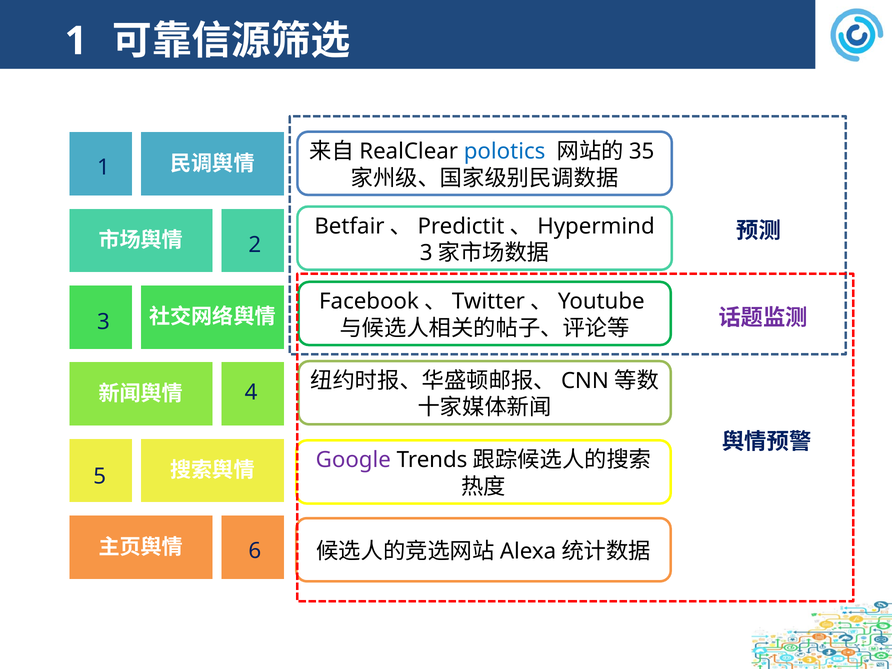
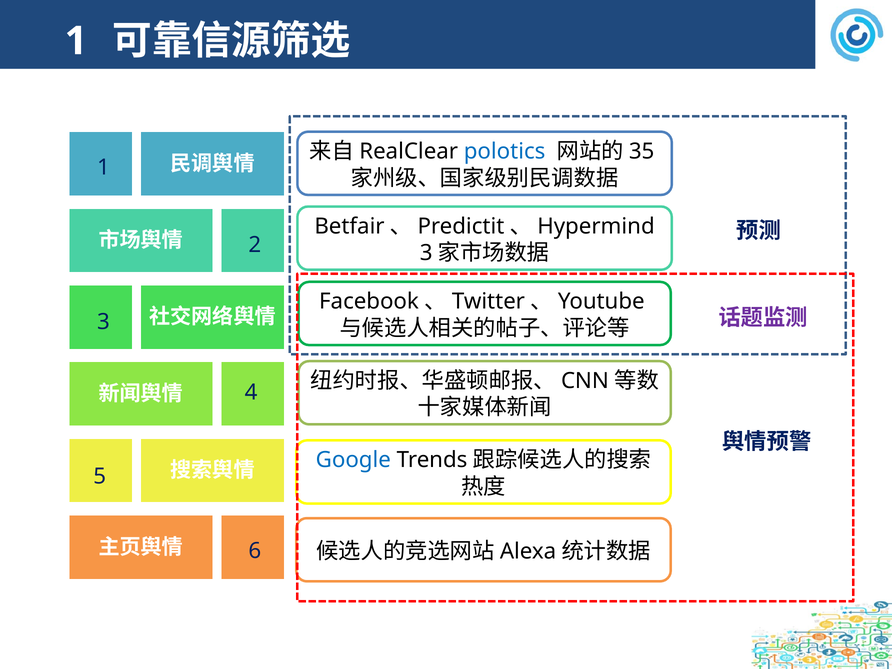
Google colour: purple -> blue (353, 460)
